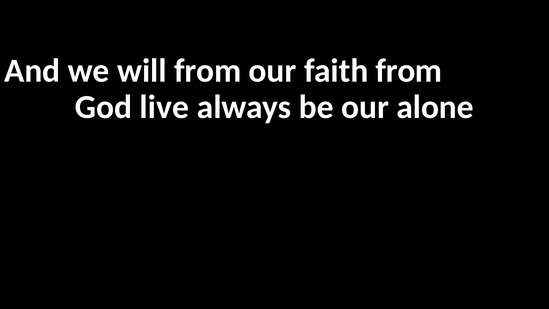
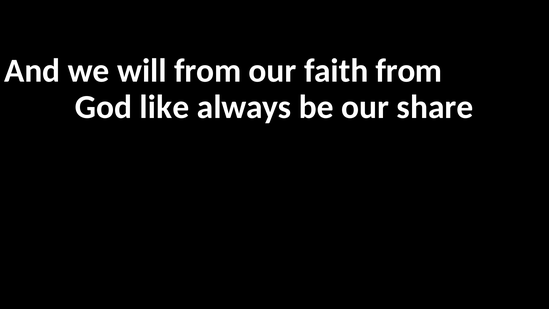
live: live -> like (164, 107)
alone: alone -> share (435, 107)
